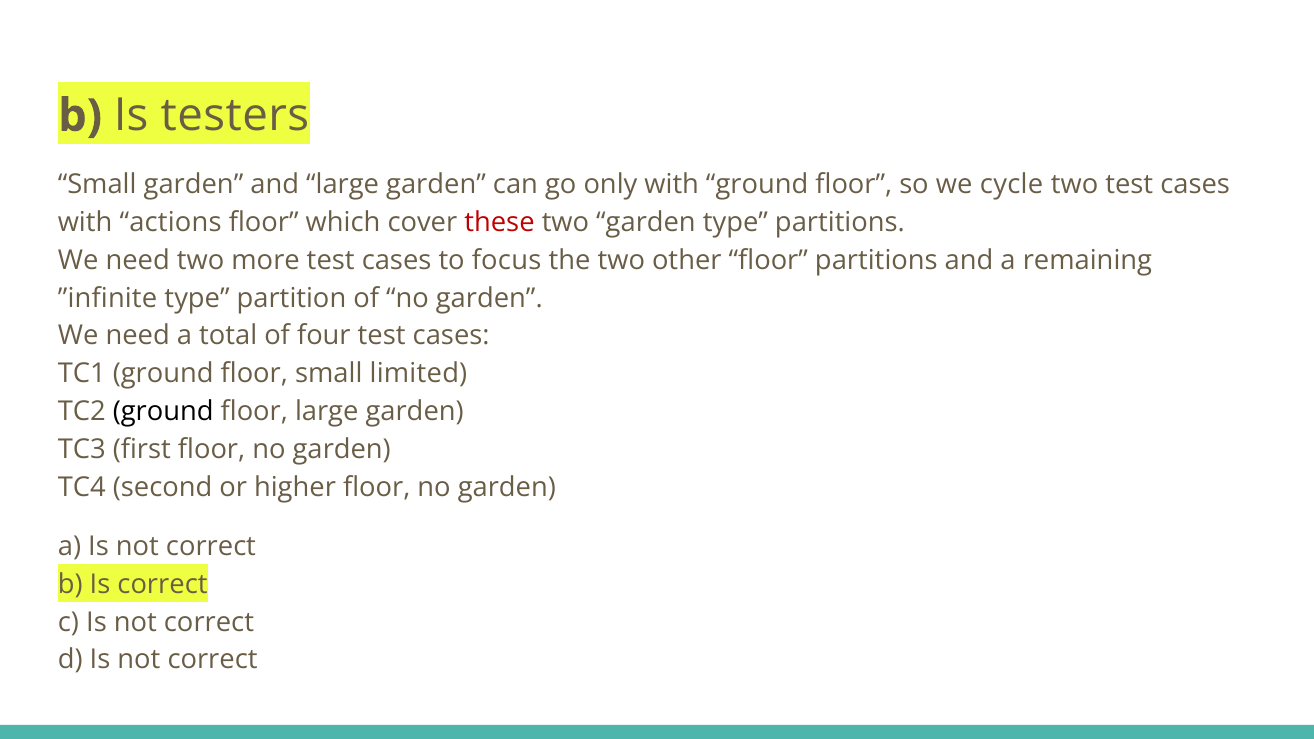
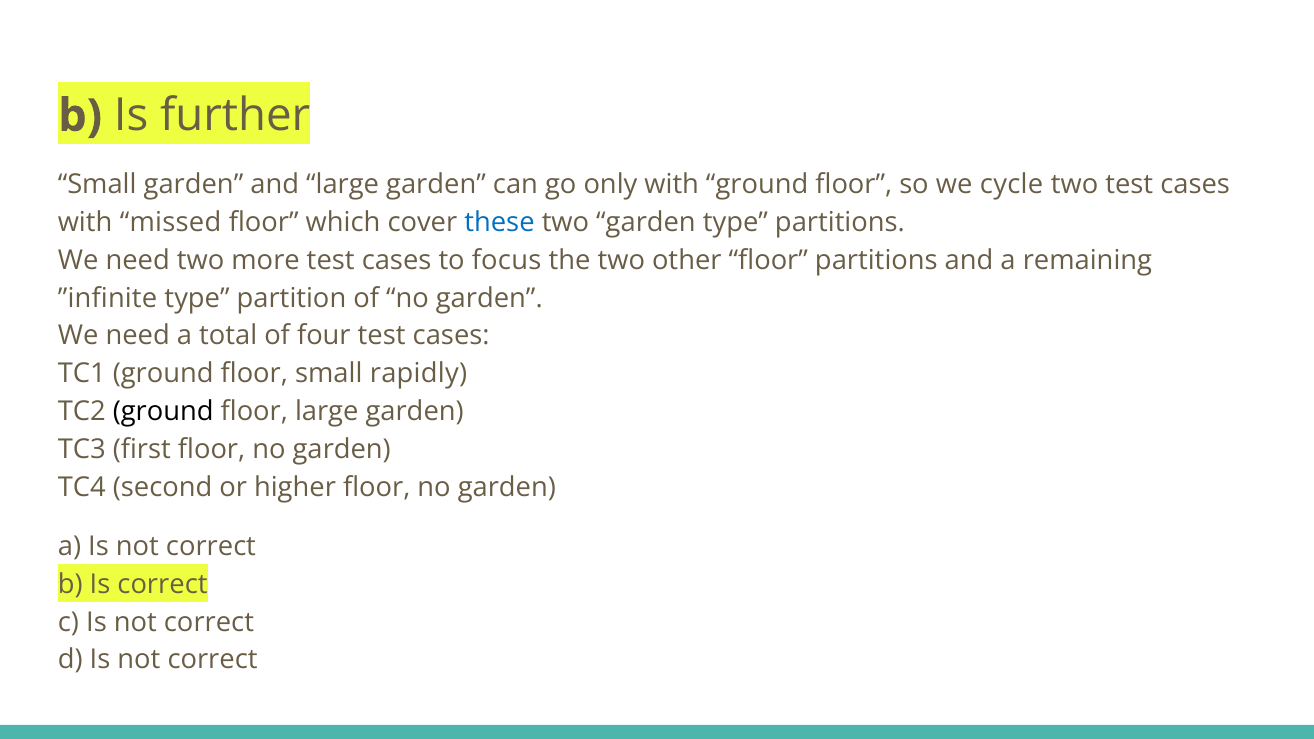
testers: testers -> further (235, 116)
actions: actions -> missed (171, 223)
these colour: red -> blue (499, 223)
limited: limited -> rapidly (418, 374)
